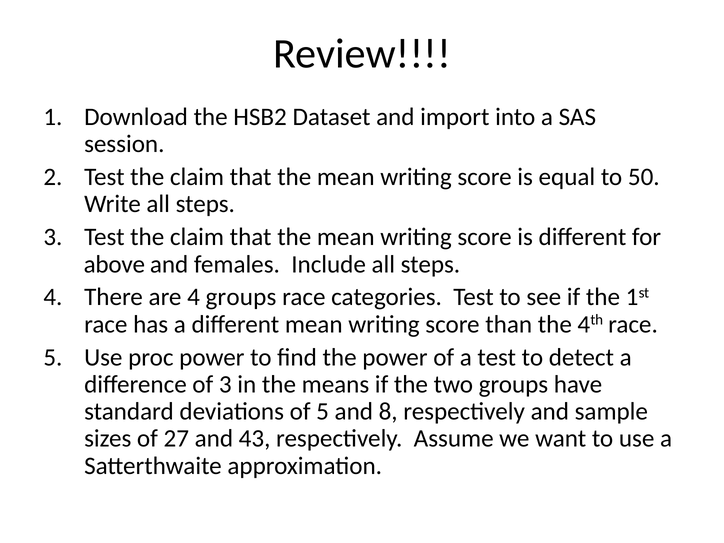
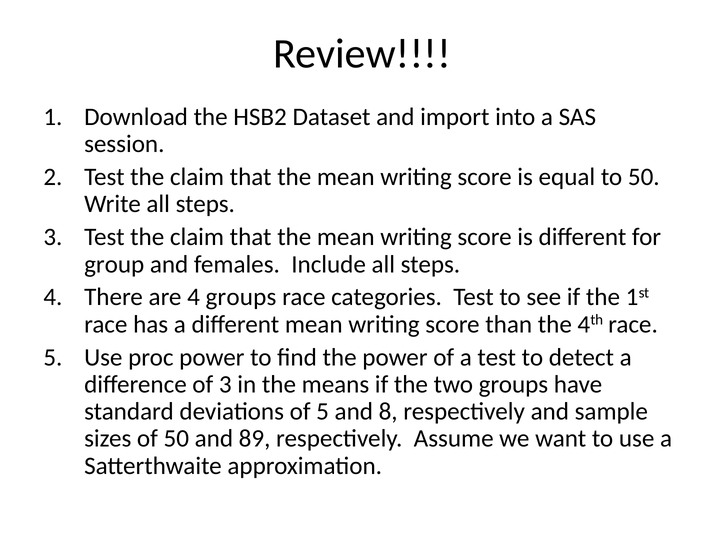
above: above -> group (114, 264)
of 27: 27 -> 50 (176, 439)
43: 43 -> 89 (255, 439)
